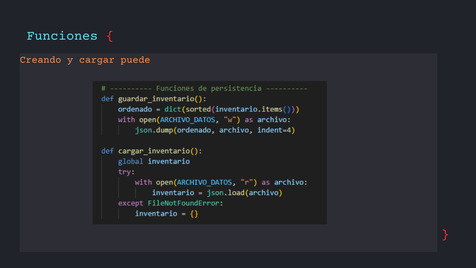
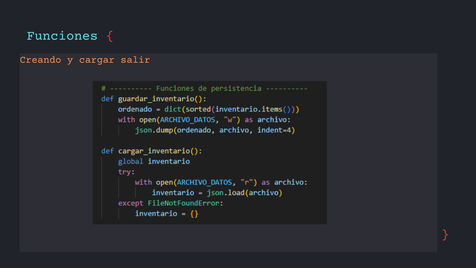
puede: puede -> salir (135, 60)
